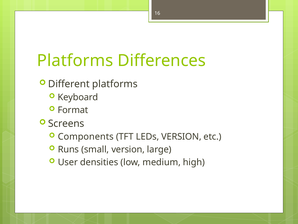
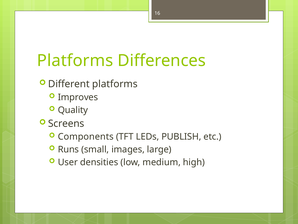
Keyboard: Keyboard -> Improves (78, 97)
Format: Format -> Quality (73, 110)
LEDs VERSION: VERSION -> PUBLISH (181, 136)
small version: version -> images (128, 149)
